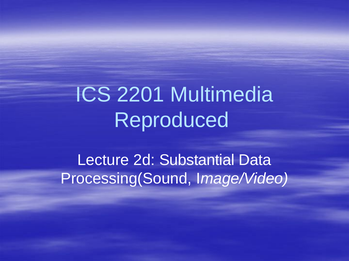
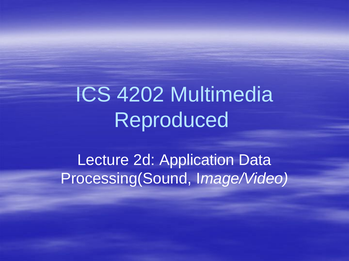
2201: 2201 -> 4202 (141, 95)
Substantial: Substantial -> Application (197, 160)
